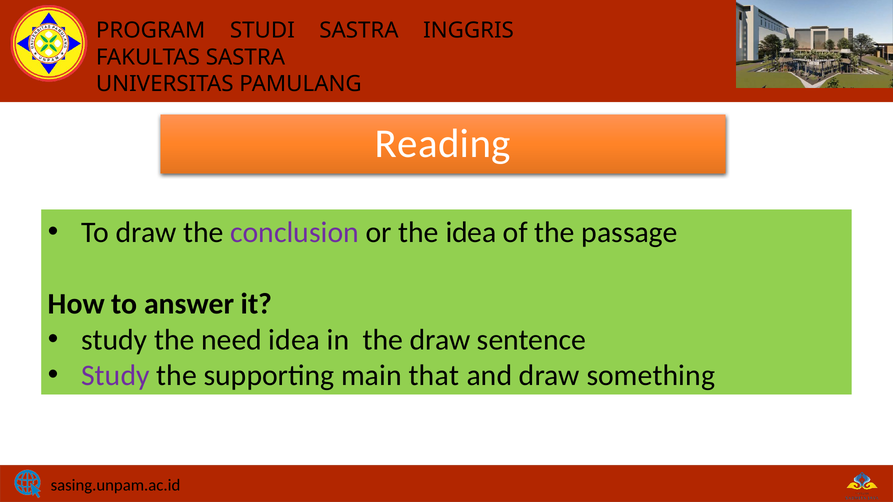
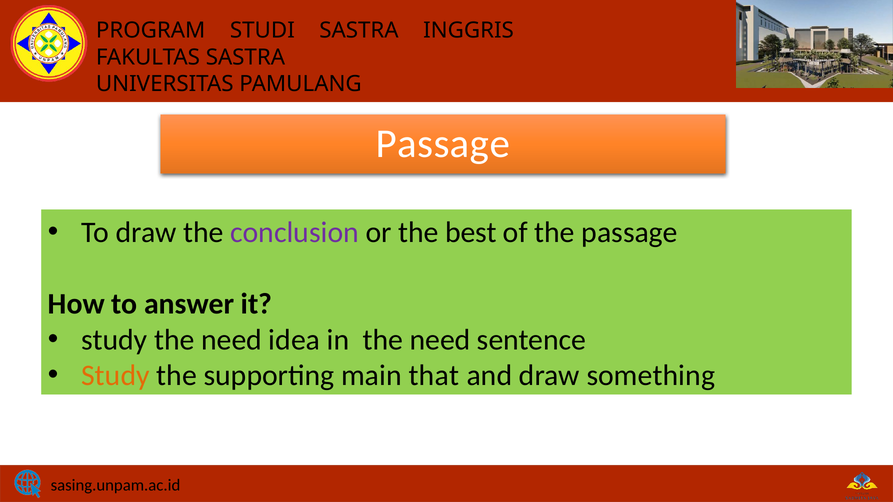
Reading: Reading -> Passage (443, 144)
the idea: idea -> best (471, 233)
in the draw: draw -> need (440, 340)
Study colour: purple -> orange (115, 376)
